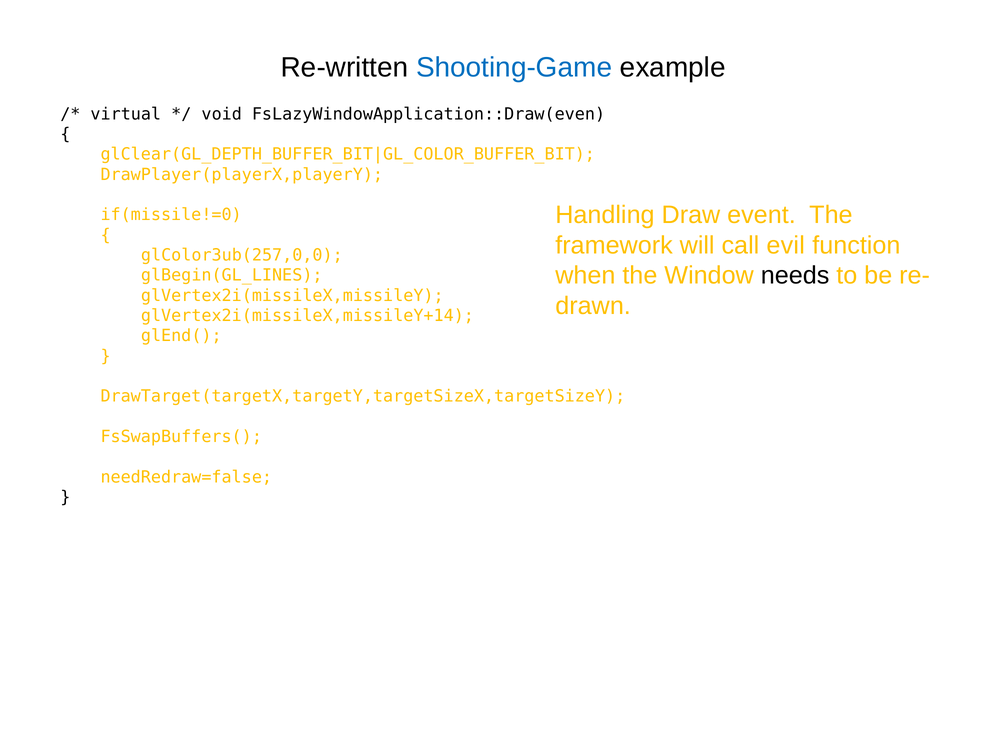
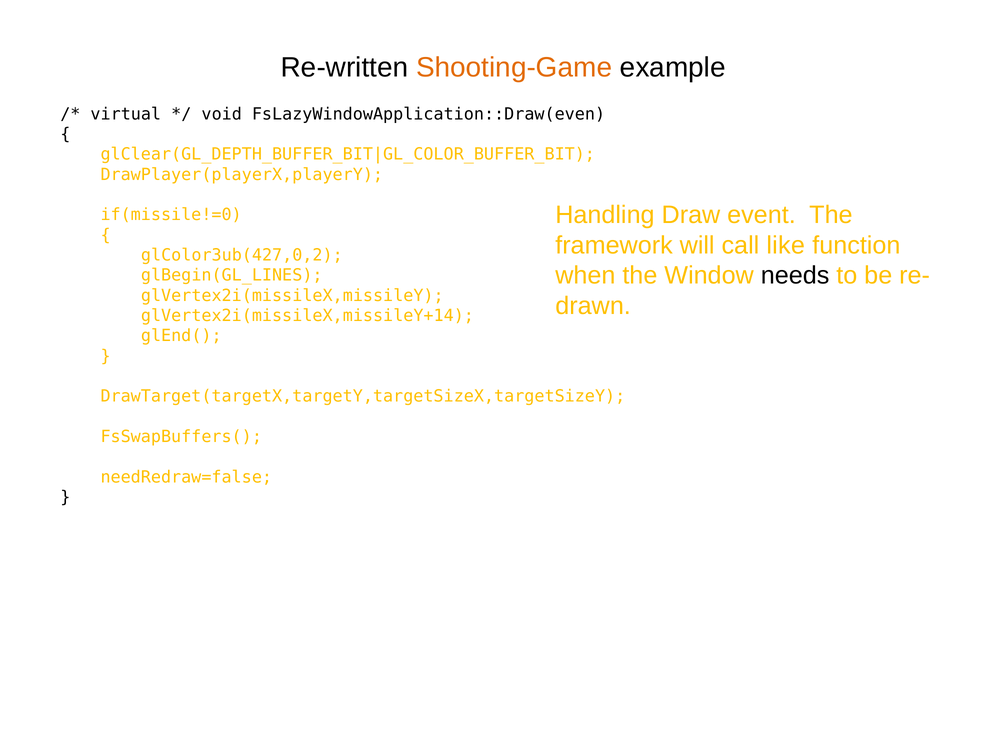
Shooting-Game colour: blue -> orange (514, 67)
evil: evil -> like (786, 245)
glColor3ub(257,0,0: glColor3ub(257,0,0 -> glColor3ub(427,0,2 (242, 255)
